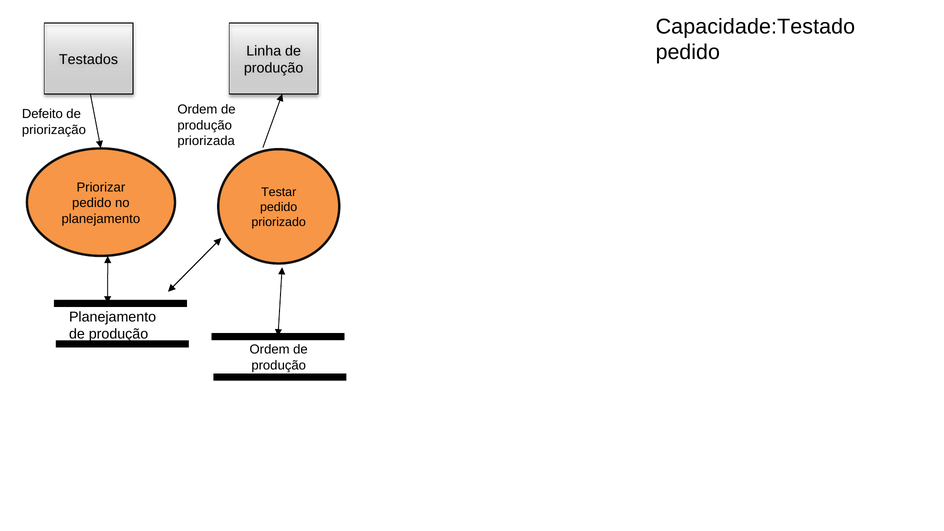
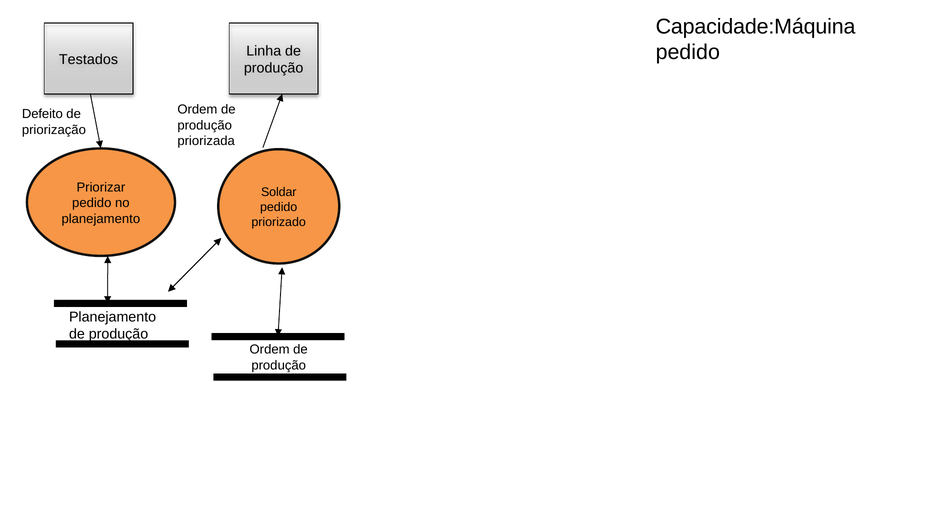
Capacidade:Testado: Capacidade:Testado -> Capacidade:Máquina (756, 27)
Testar: Testar -> Soldar (279, 192)
